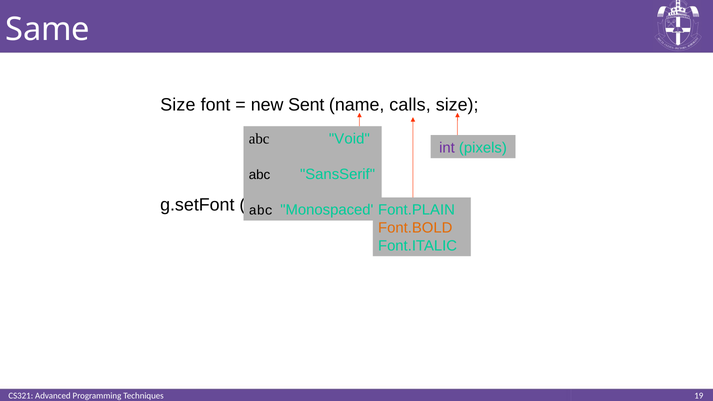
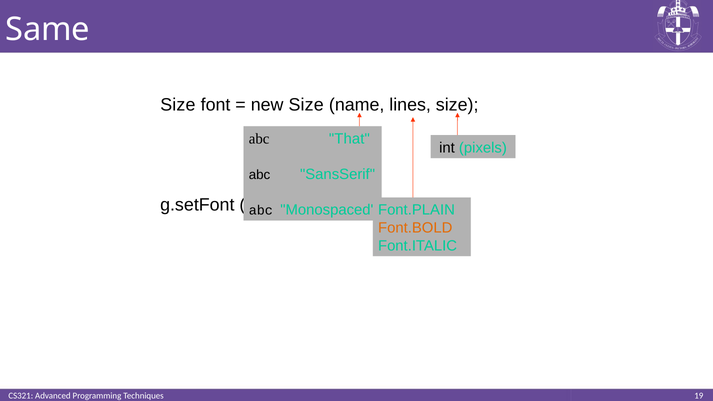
new Sent: Sent -> Size (306, 105)
calls: calls -> lines (410, 105)
Void: Void -> That (349, 139)
int colour: purple -> black (447, 148)
